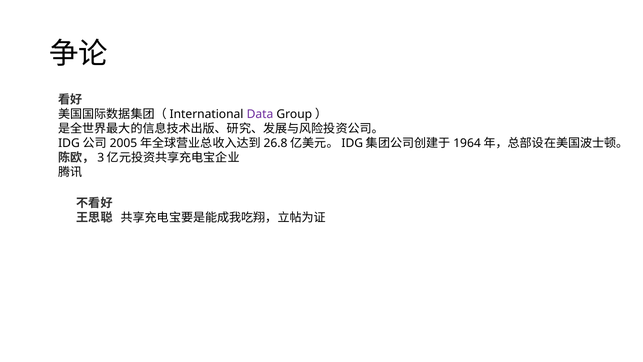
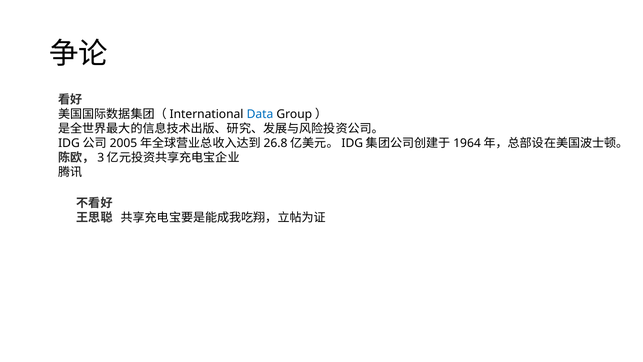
Data colour: purple -> blue (260, 114)
